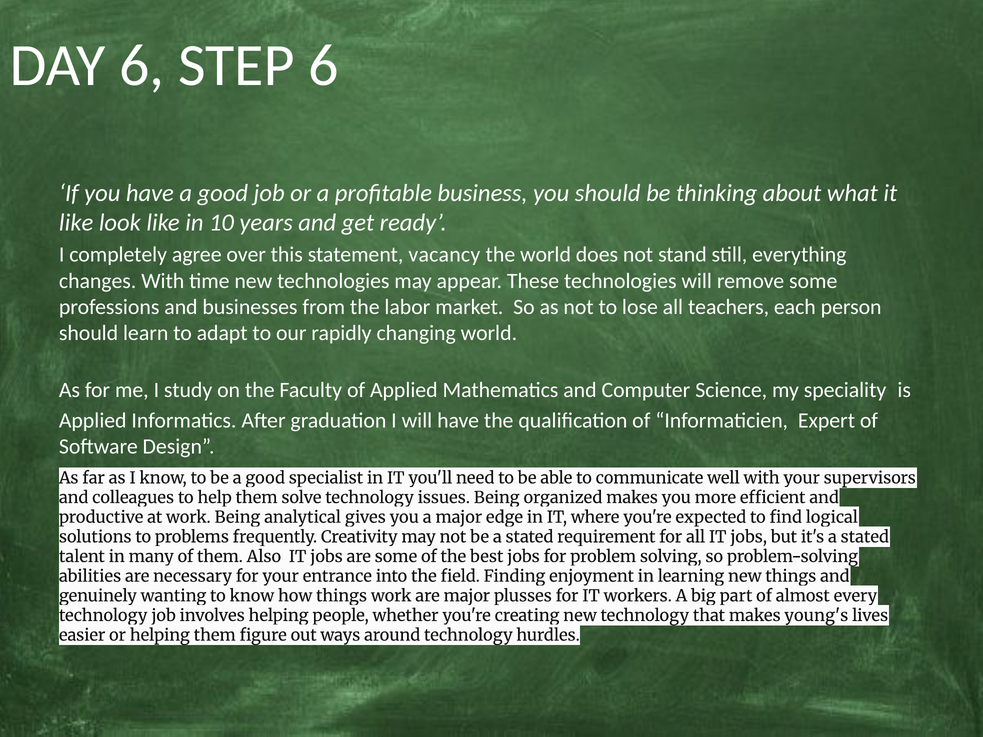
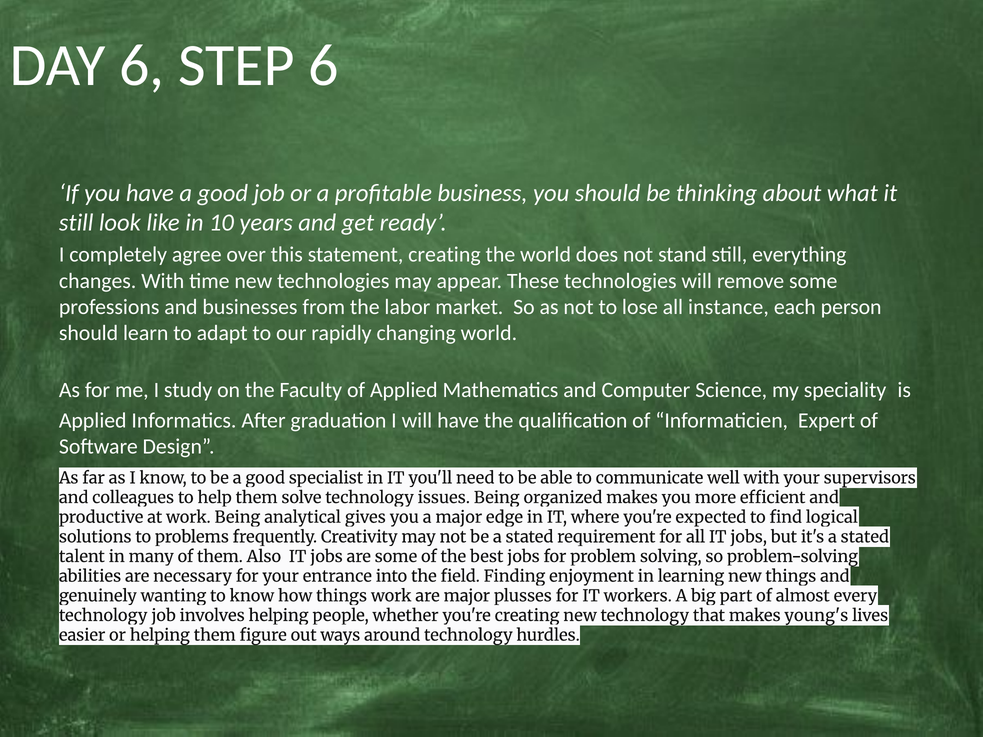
like: like -> still (76, 223)
statement vacancy: vacancy -> creating (444, 255)
teachers: teachers -> instance (728, 307)
